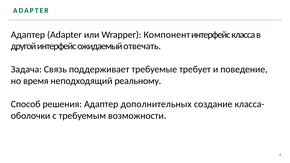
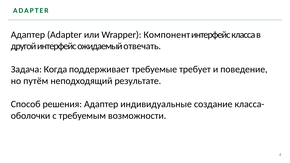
Связь: Связь -> Когда (55, 69)
время: время -> путём (36, 81)
реальному: реальному -> результате (138, 81)
дополнительных: дополнительных -> индивидуальные (156, 104)
